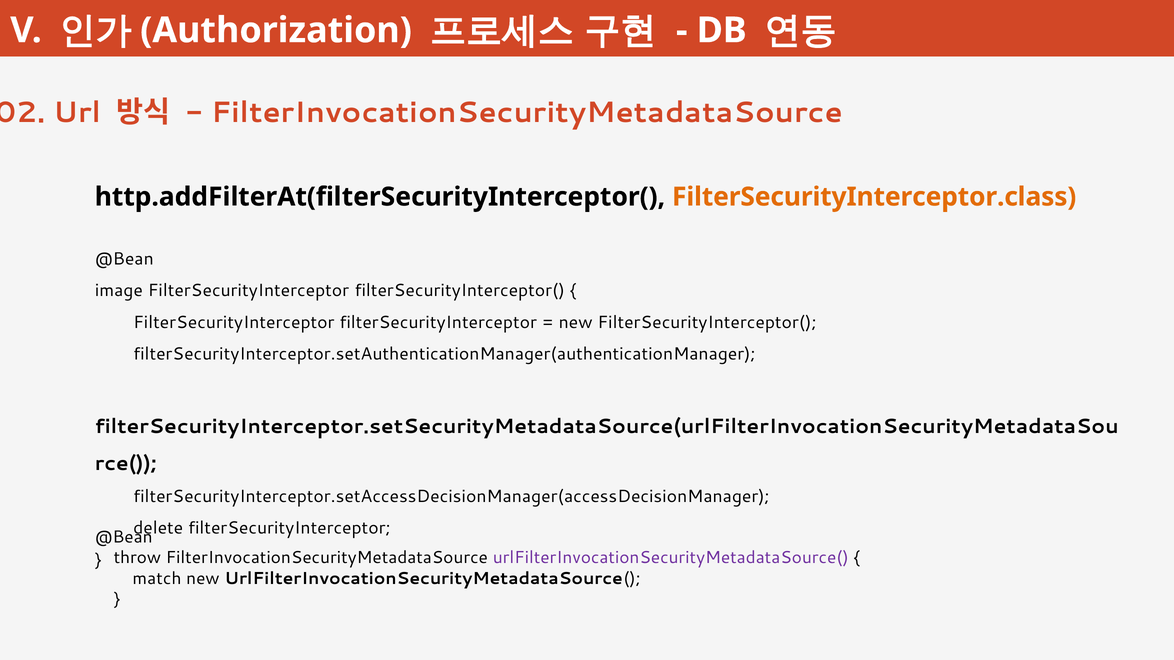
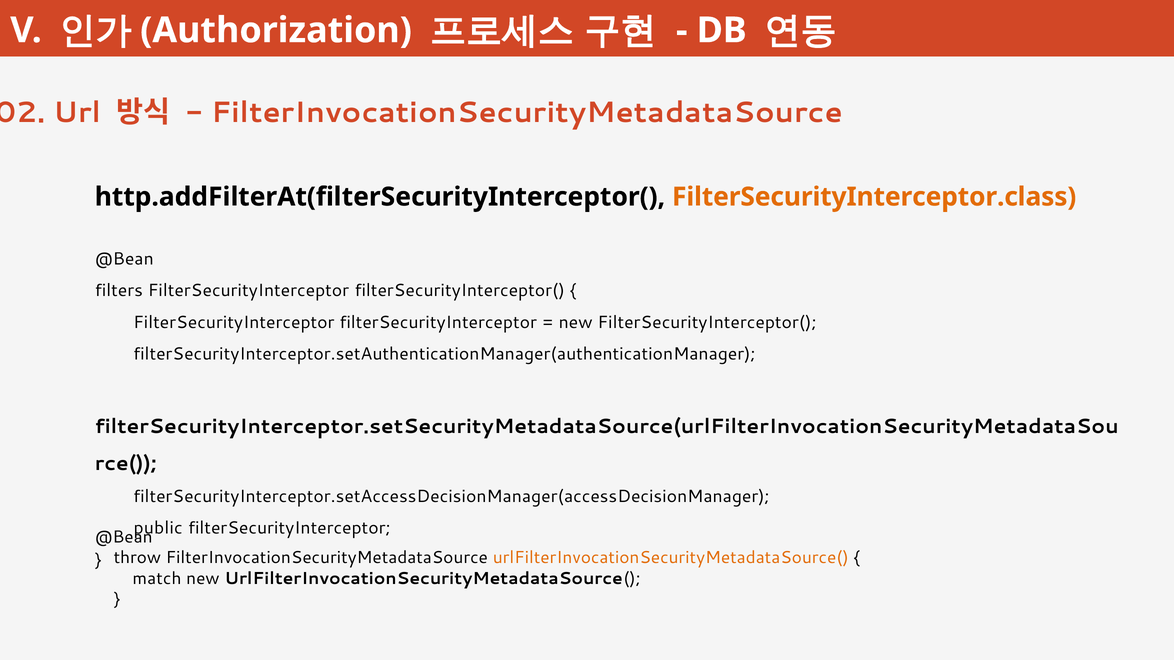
image: image -> filters (119, 291)
delete: delete -> public (158, 528)
urlFilterInvocationSecurityMetadataSource( colour: purple -> orange (671, 558)
